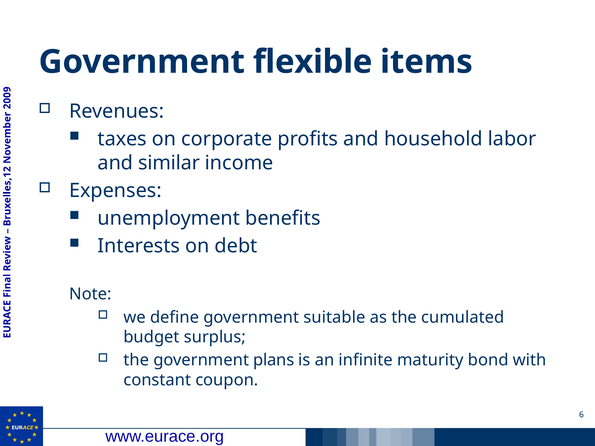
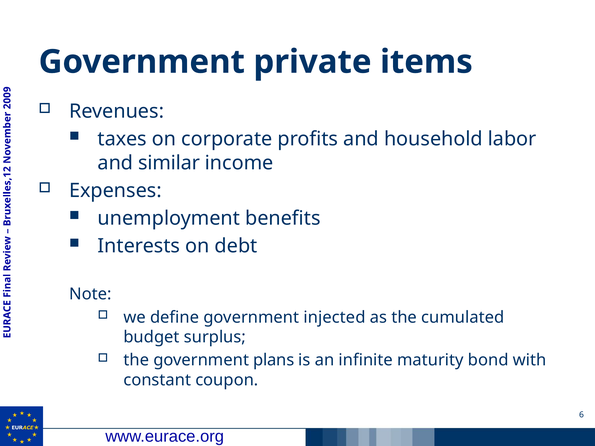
flexible: flexible -> private (313, 62)
suitable: suitable -> injected (335, 317)
